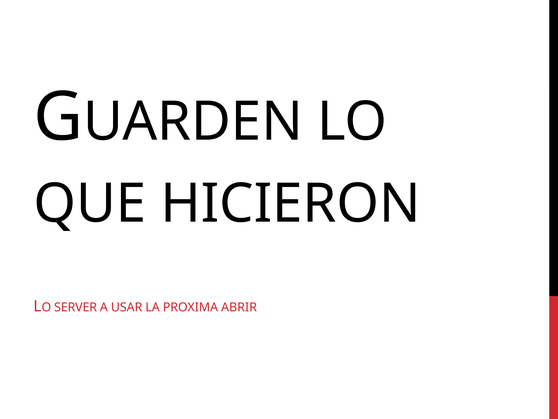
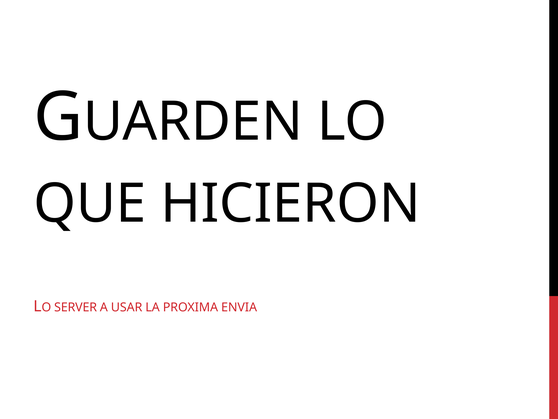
ABRIR: ABRIR -> ENVIA (239, 307)
